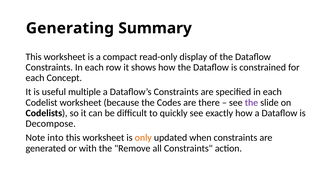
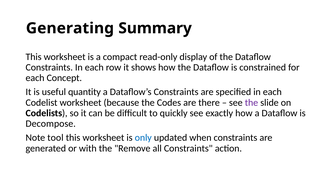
multiple: multiple -> quantity (84, 92)
into: into -> tool (55, 138)
only colour: orange -> blue (143, 138)
